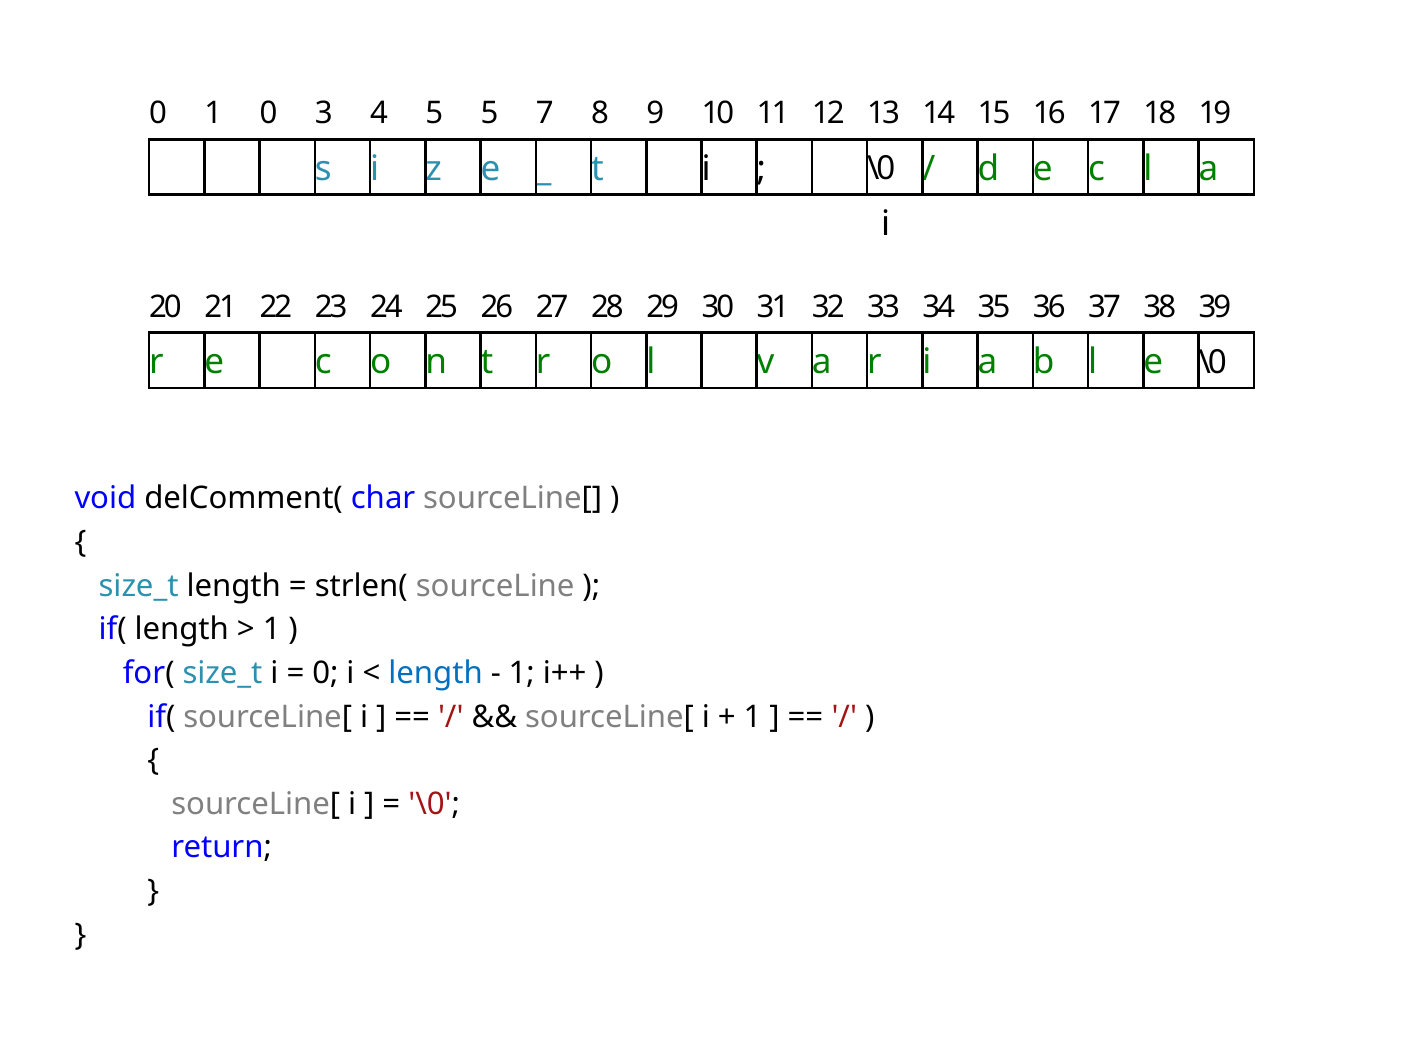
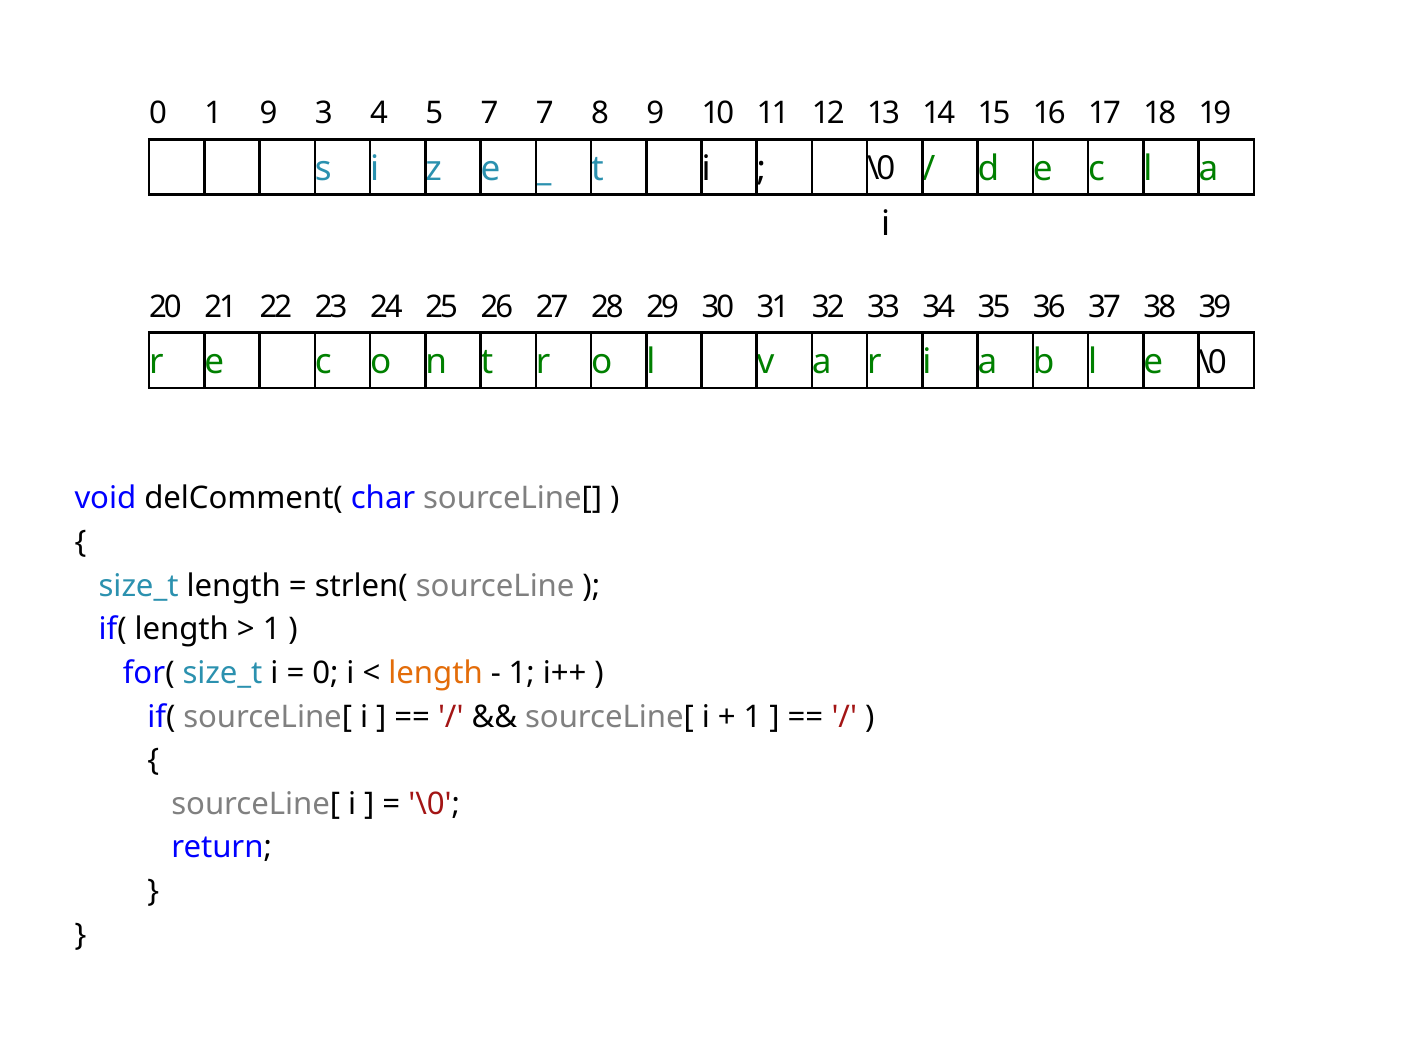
1 0: 0 -> 9 (269, 114)
5 5: 5 -> 7 (489, 114)
length colour: blue -> orange (436, 673)
